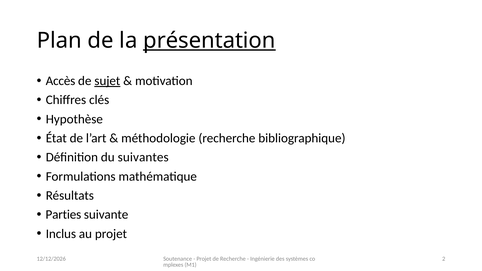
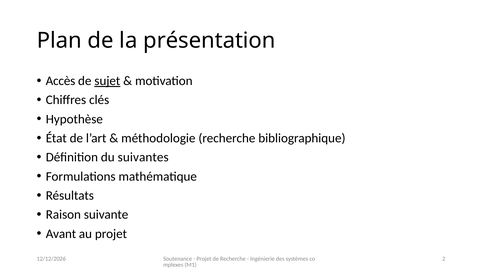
présentation underline: present -> none (209, 40)
Parties: Parties -> Raison (63, 215)
Inclus: Inclus -> Avant (61, 234)
